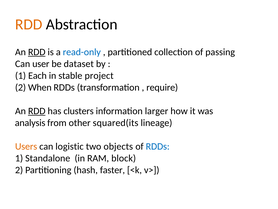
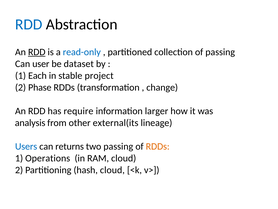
RDD colour: orange -> blue (29, 24)
When: When -> Phase (40, 87)
require: require -> change (162, 87)
RDD underline: present -> none (37, 111)
clusters: clusters -> require (78, 111)
squared(its: squared(its -> external(its (116, 123)
Users colour: orange -> blue (26, 146)
logistic: logistic -> returns (70, 146)
two objects: objects -> passing (118, 146)
RDDs colour: blue -> orange (158, 146)
Standalone: Standalone -> Operations (48, 158)
RAM block: block -> cloud (124, 158)
hash faster: faster -> cloud (112, 170)
